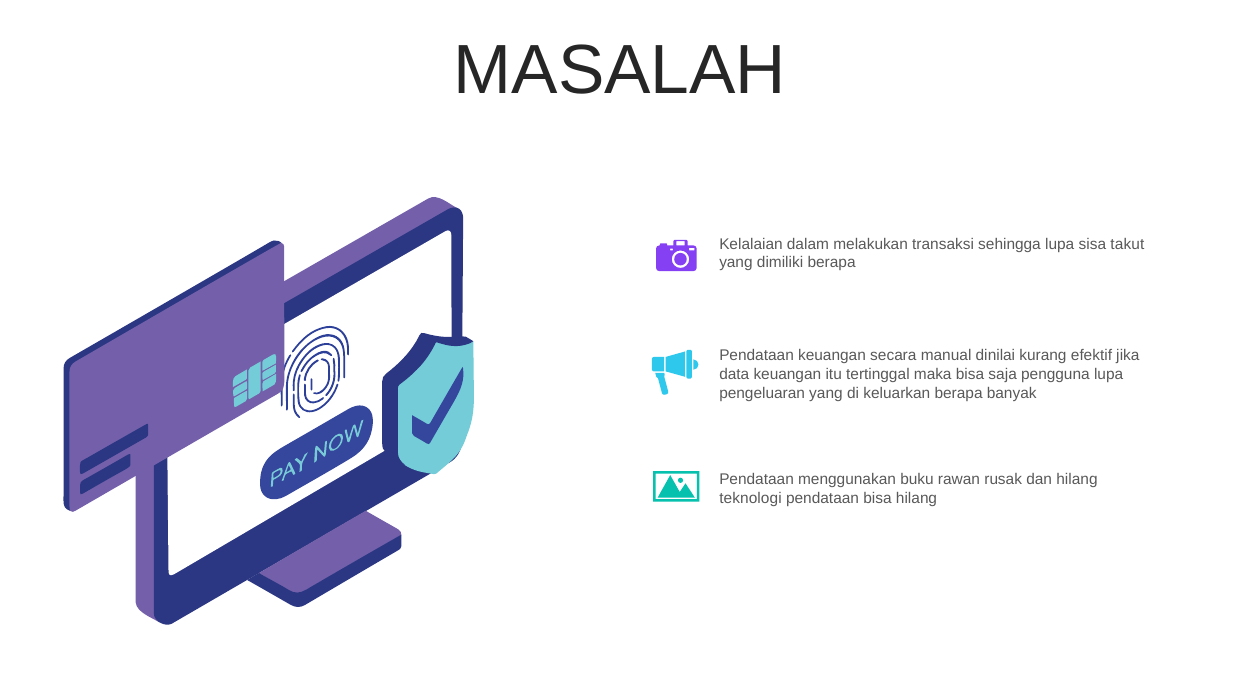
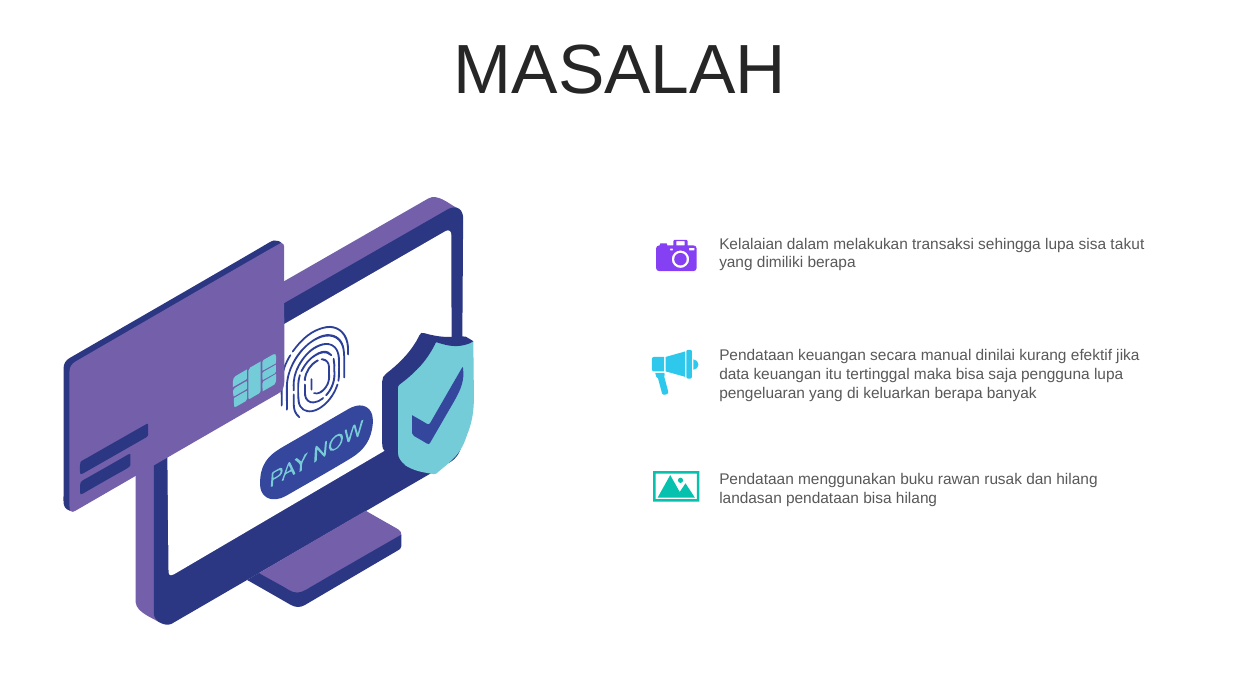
teknologi: teknologi -> landasan (751, 498)
